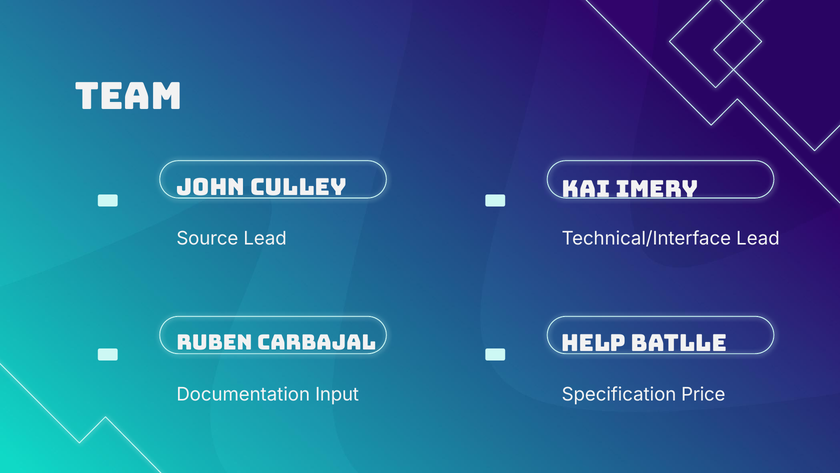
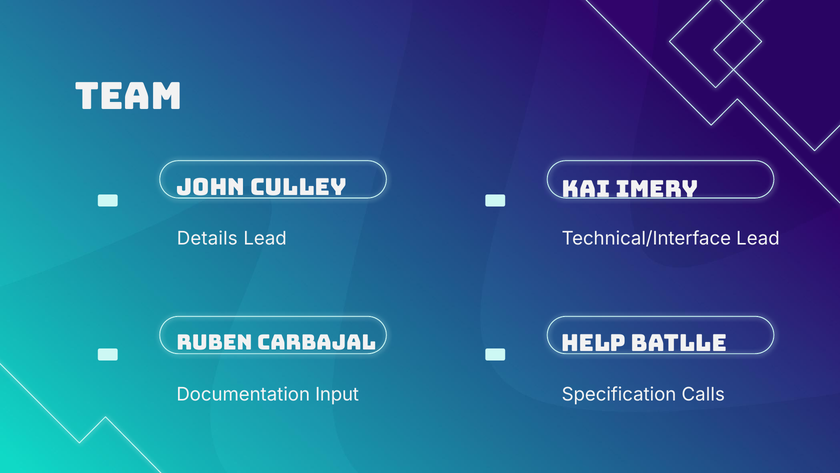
Source: Source -> Details (207, 239)
Price: Price -> Calls (703, 394)
